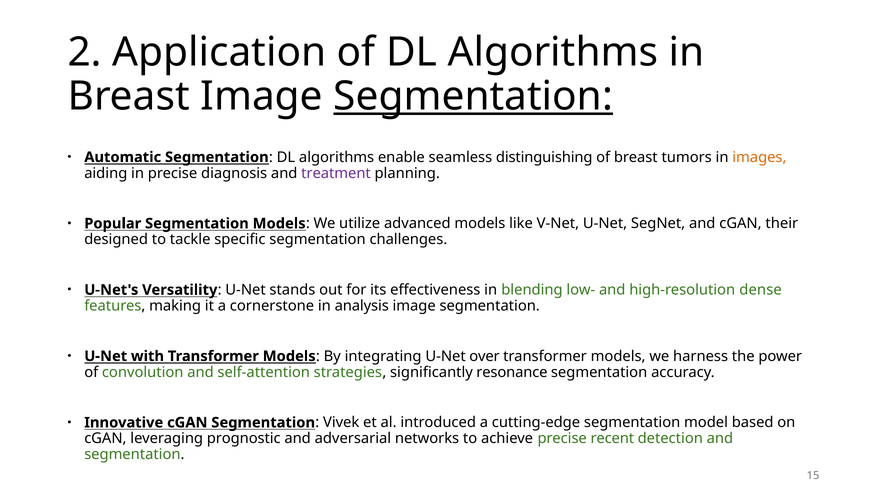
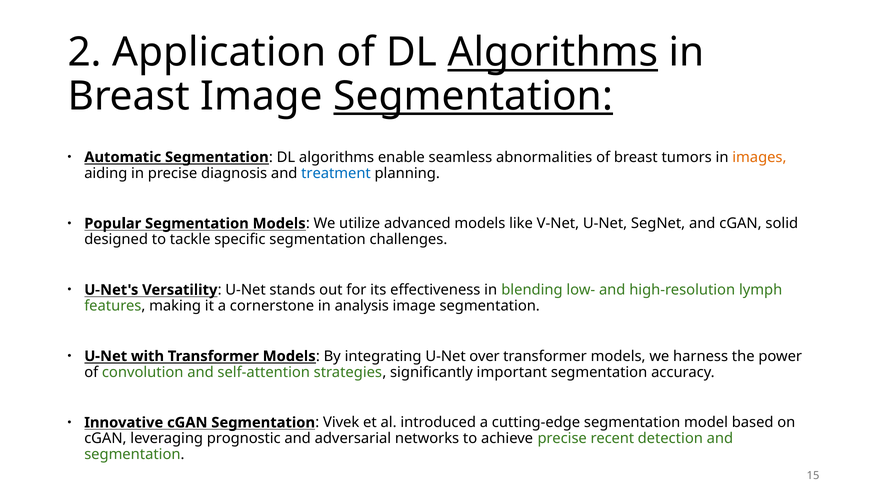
Algorithms underline: none -> present (553, 53)
distinguishing: distinguishing -> abnormalities (544, 157)
treatment colour: purple -> blue (336, 173)
their: their -> solid (782, 224)
dense: dense -> lymph (761, 290)
resonance: resonance -> important (512, 372)
